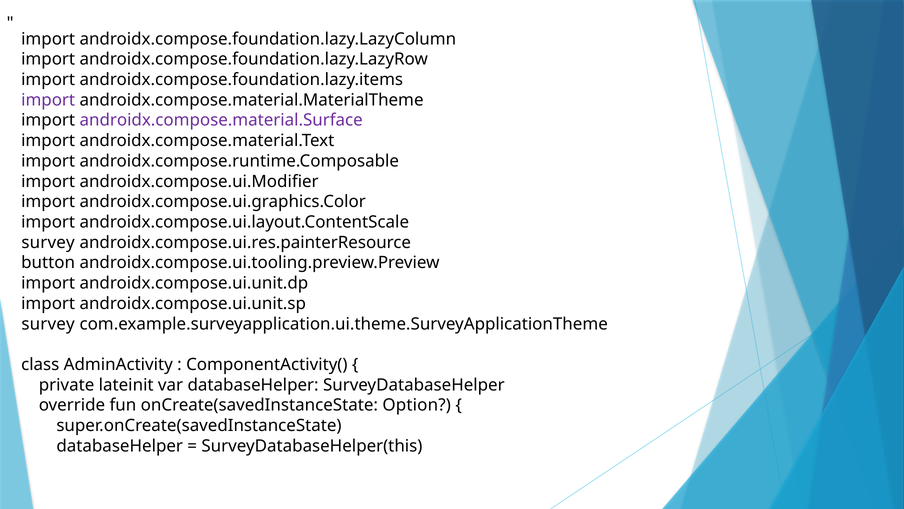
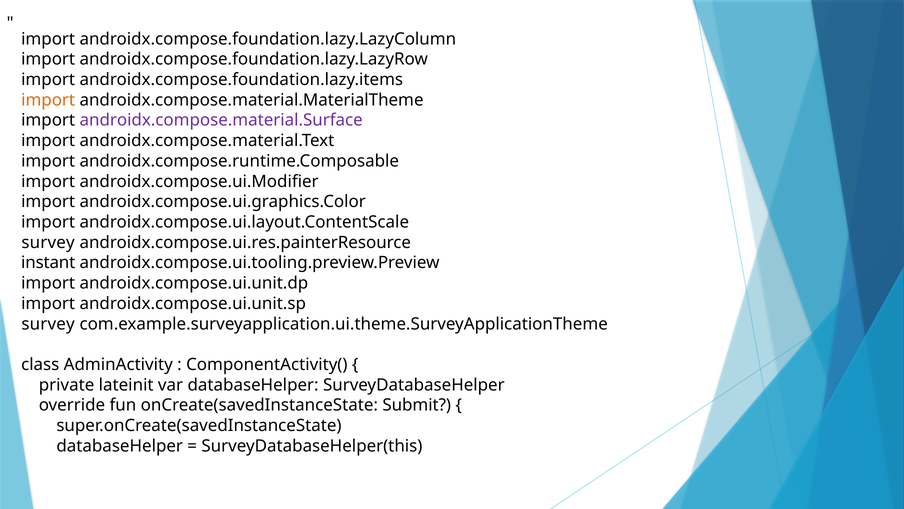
import colour: purple -> orange (48, 100)
button: button -> instant (48, 263)
Option: Option -> Submit (417, 405)
